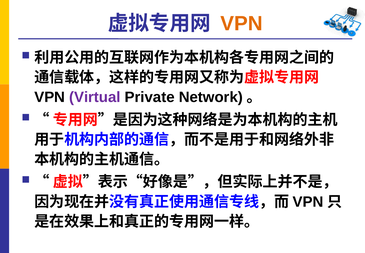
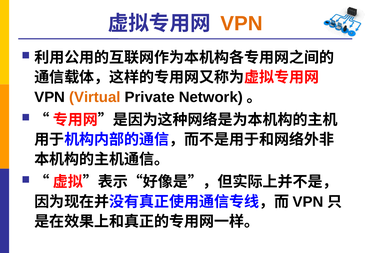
Virtual colour: purple -> orange (95, 97)
